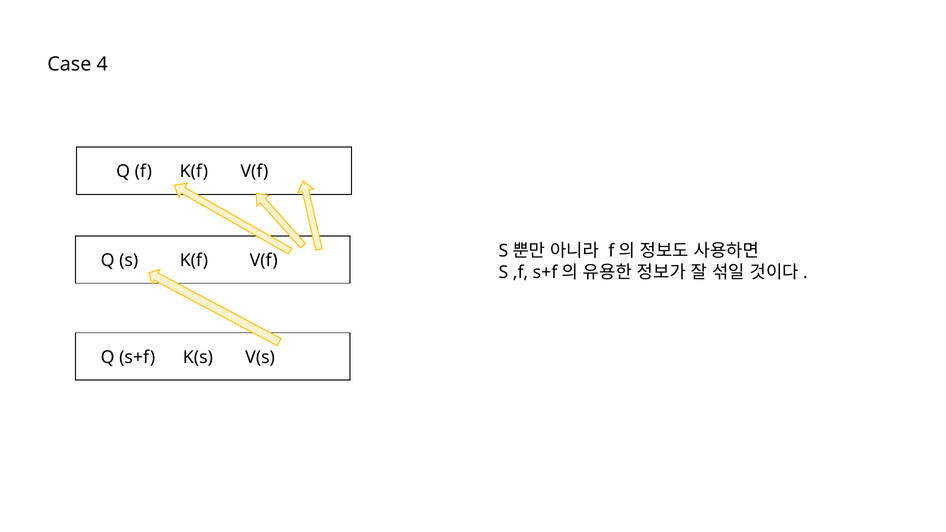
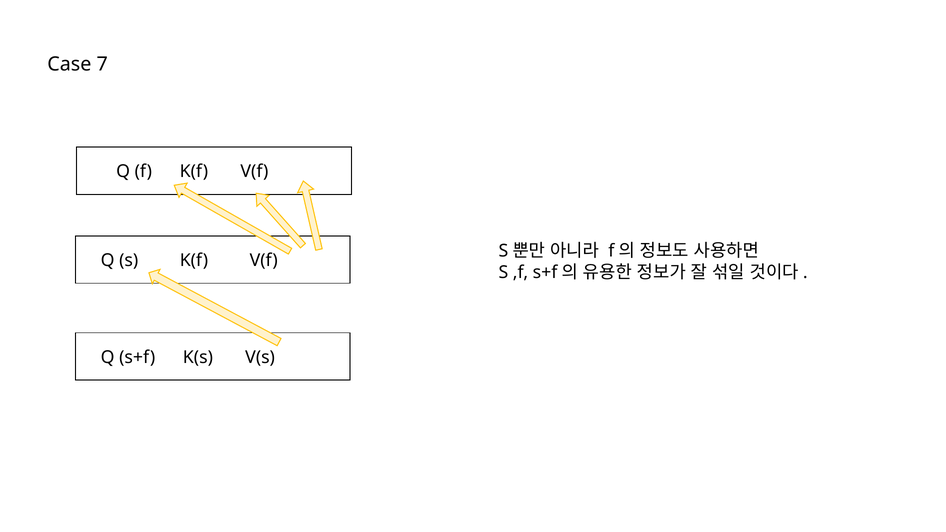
4: 4 -> 7 (102, 64)
